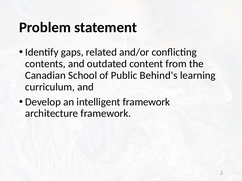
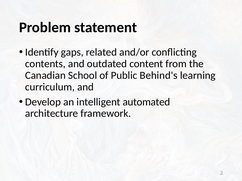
intelligent framework: framework -> automated (146, 102)
